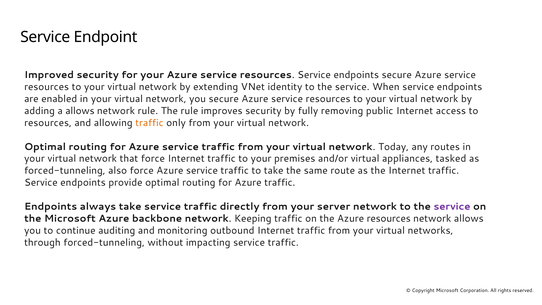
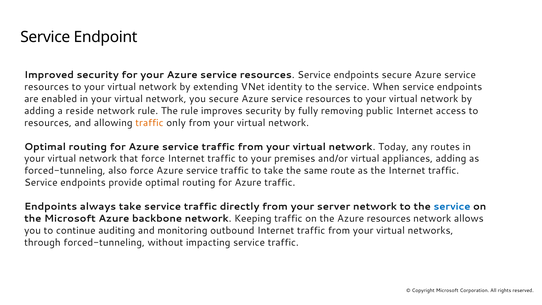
a allows: allows -> reside (80, 111)
appliances tasked: tasked -> adding (451, 159)
service colour: purple -> blue (452, 206)
